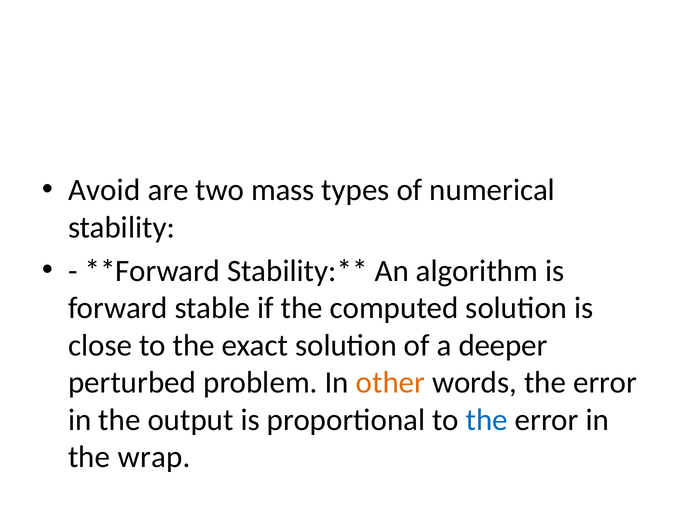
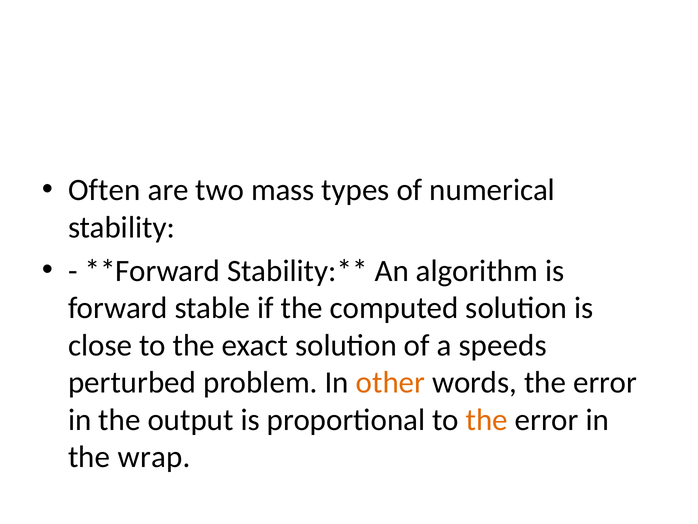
Avoid: Avoid -> Often (104, 190)
deeper: deeper -> speeds (503, 345)
the colour: blue -> orange (487, 419)
